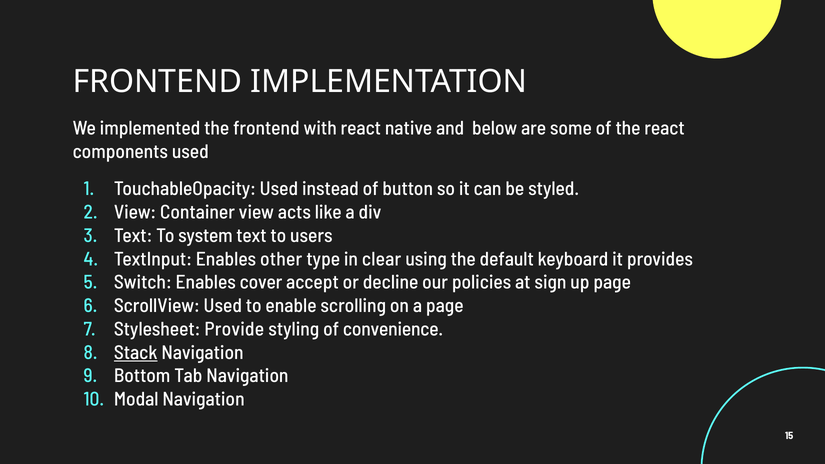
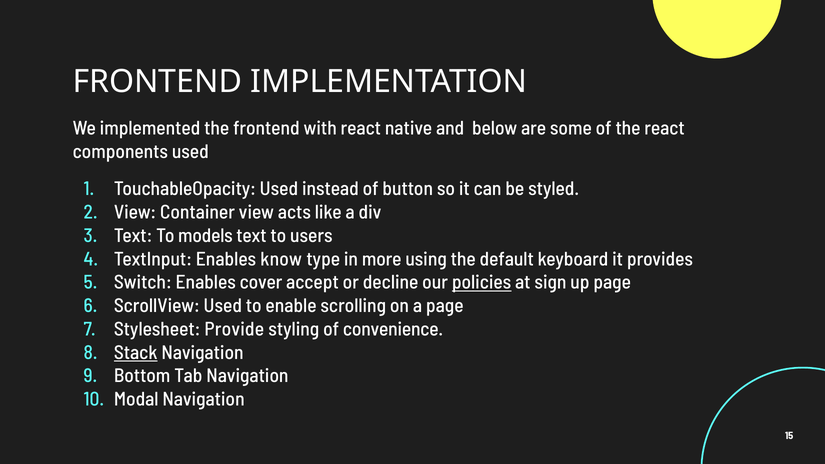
system: system -> models (205, 236)
other: other -> know (281, 259)
clear: clear -> more (382, 259)
policies underline: none -> present (482, 283)
